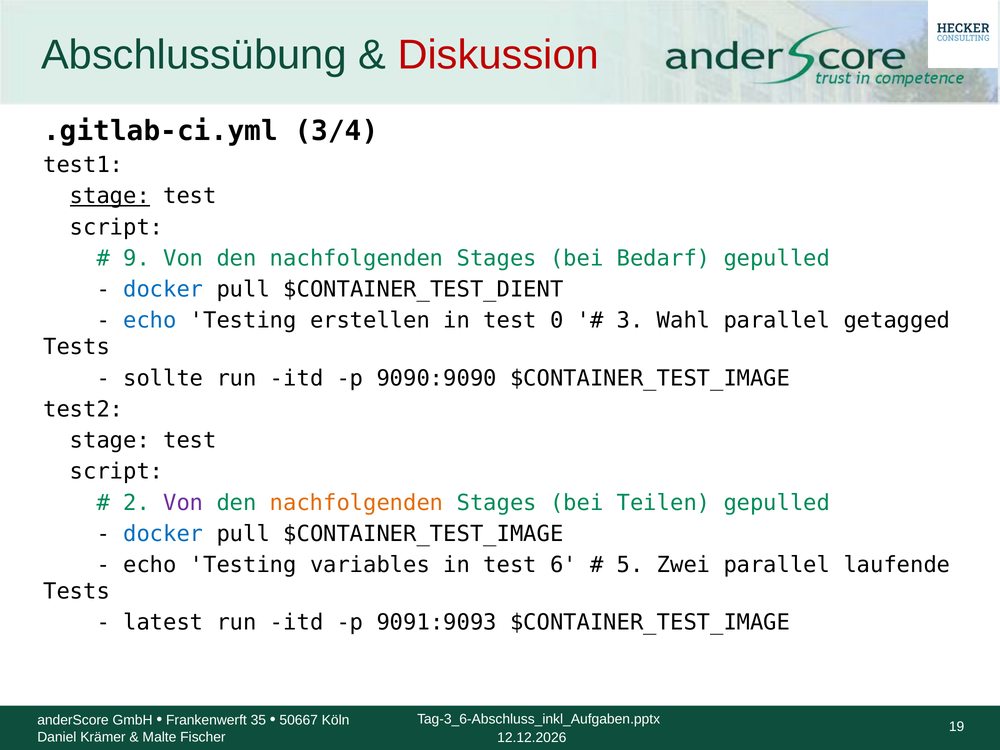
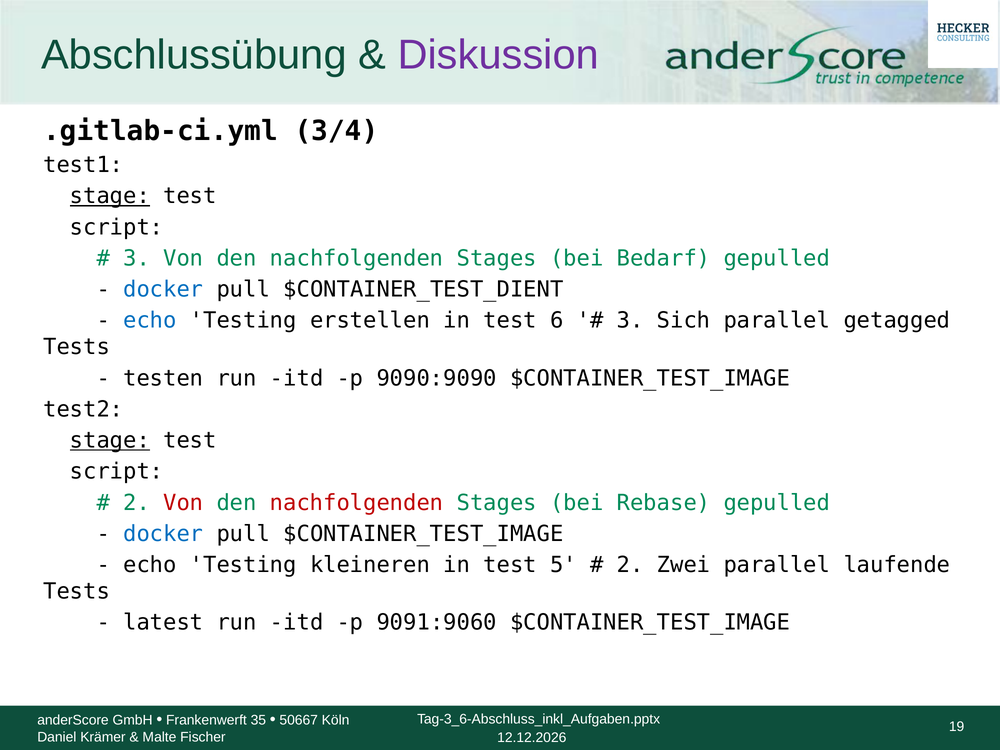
Diskussion colour: red -> purple (498, 55)
9: 9 -> 3 (137, 258)
0: 0 -> 6 (557, 321)
Wahl: Wahl -> Sich (684, 321)
sollte: sollte -> testen (163, 378)
stage underline: none -> present (110, 440)
Von colour: purple -> red (183, 503)
nachfolgenden colour: orange -> red (357, 503)
Teilen: Teilen -> Rebase (663, 503)
variables: variables -> kleineren (370, 565)
6: 6 -> 5 (563, 565)
5: 5 -> 2 (630, 565)
9091:9093: 9091:9093 -> 9091:9060 (437, 623)
